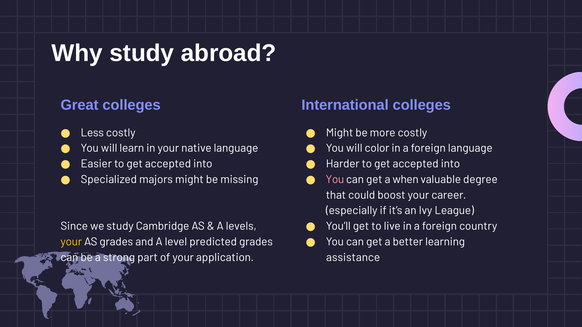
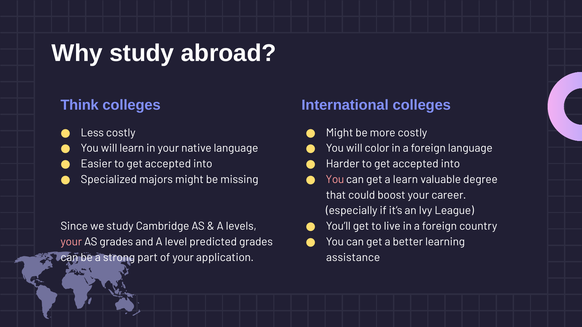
Great: Great -> Think (80, 105)
a when: when -> learn (405, 180)
your colour: yellow -> pink (71, 242)
